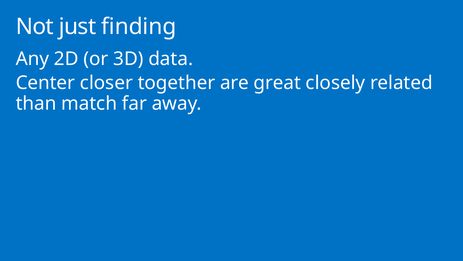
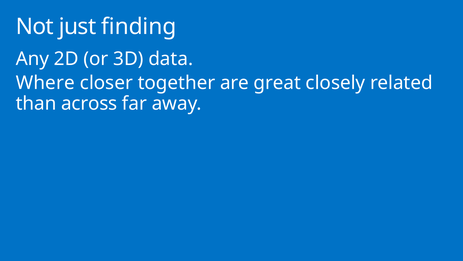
Center: Center -> Where (45, 83)
match: match -> across (89, 103)
